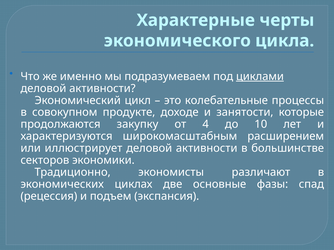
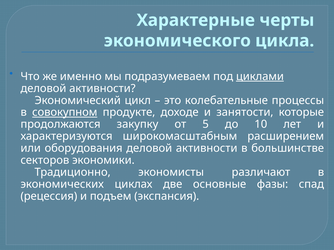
совокупном underline: none -> present (65, 113)
4: 4 -> 5 (206, 125)
иллюстрирует: иллюстрирует -> оборудования (84, 149)
